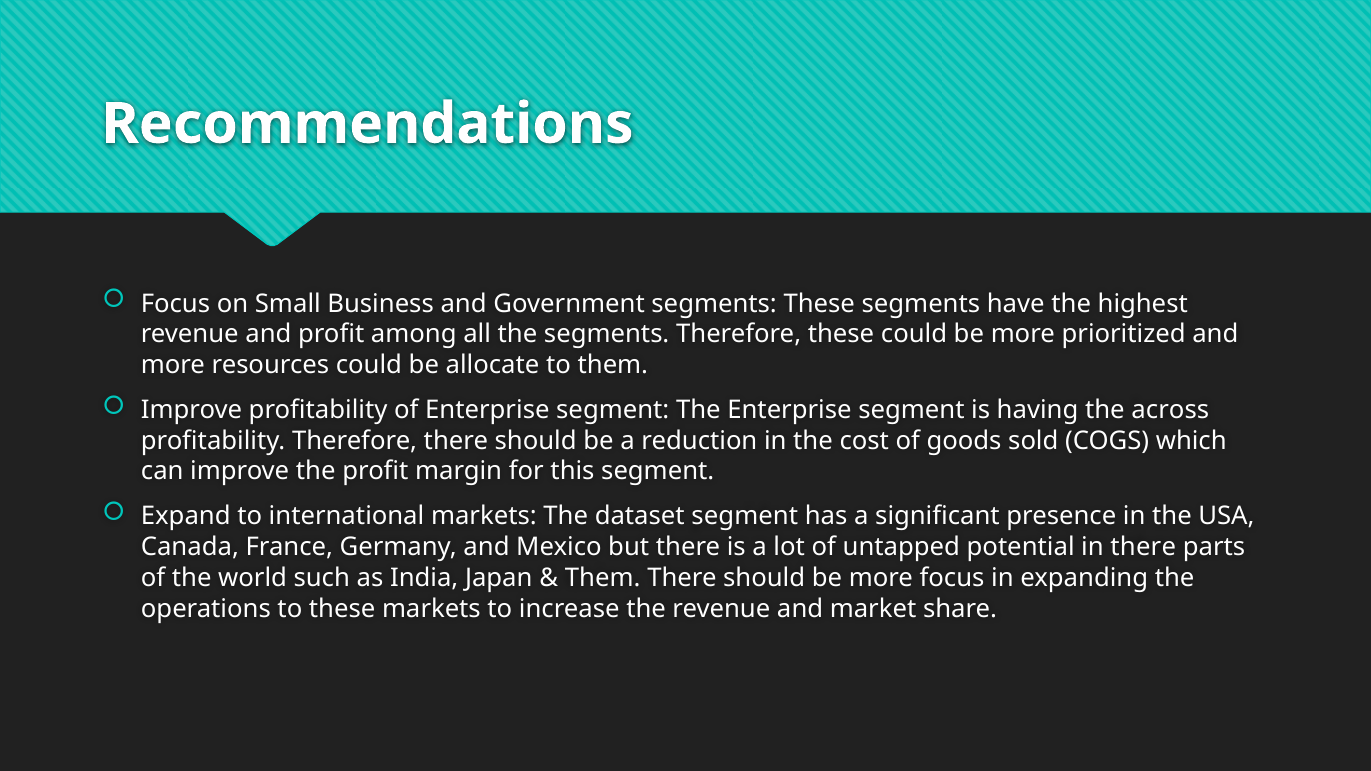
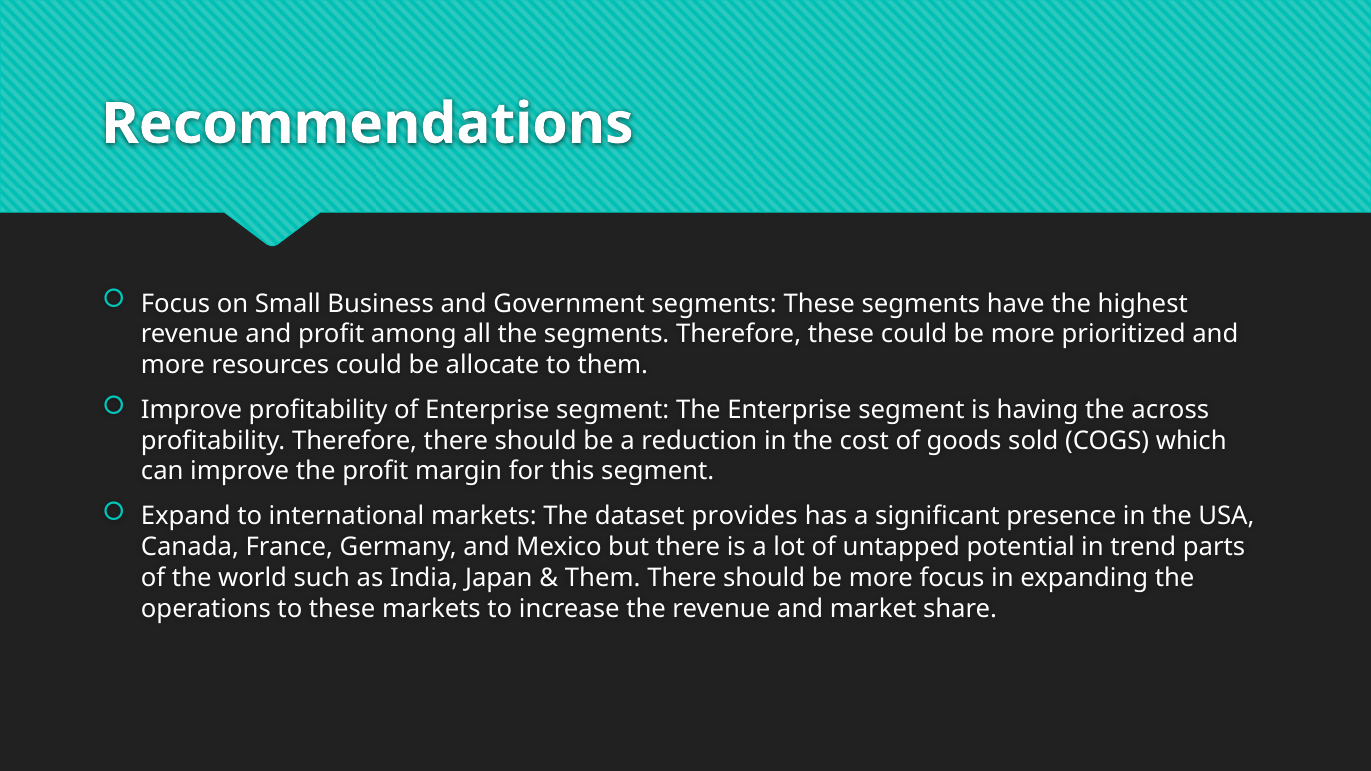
dataset segment: segment -> provides (745, 516)
in there: there -> trend (1143, 547)
